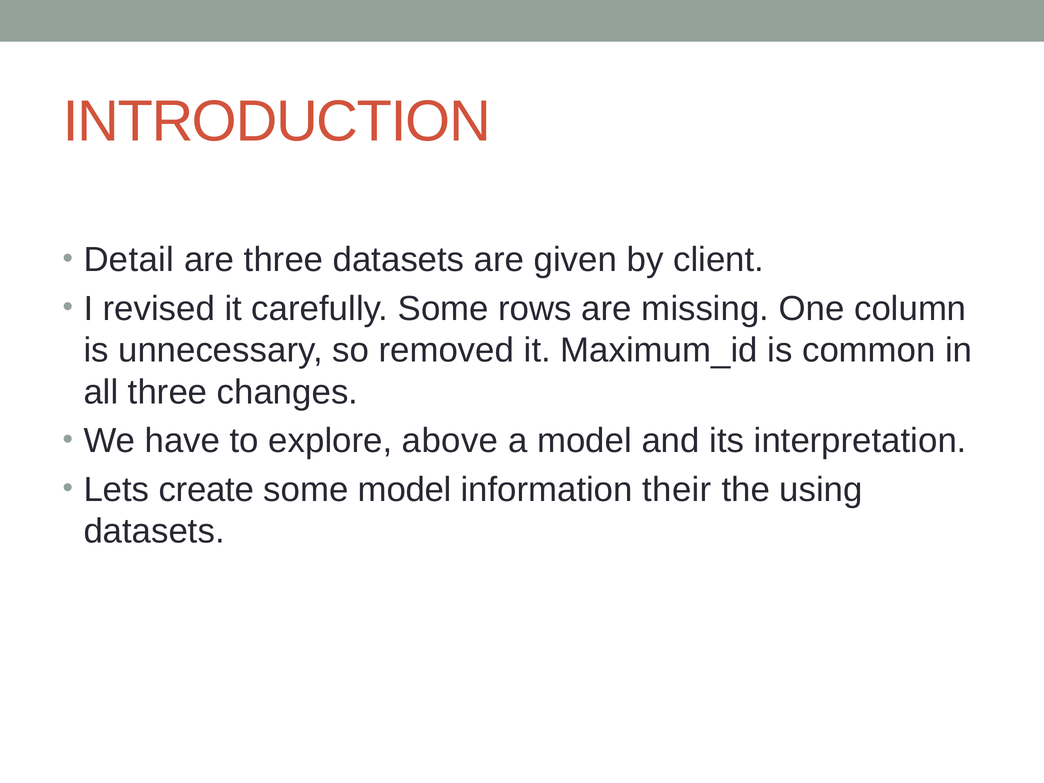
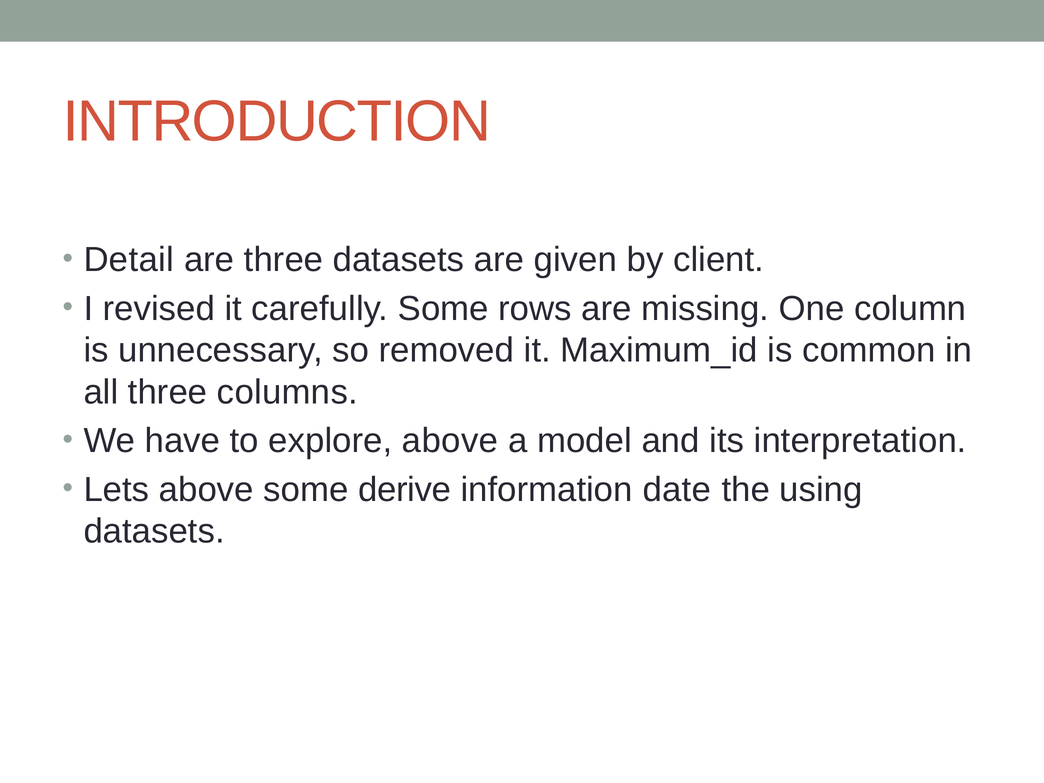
changes: changes -> columns (287, 392)
Lets create: create -> above (206, 490)
some model: model -> derive (405, 490)
their: their -> date (677, 490)
